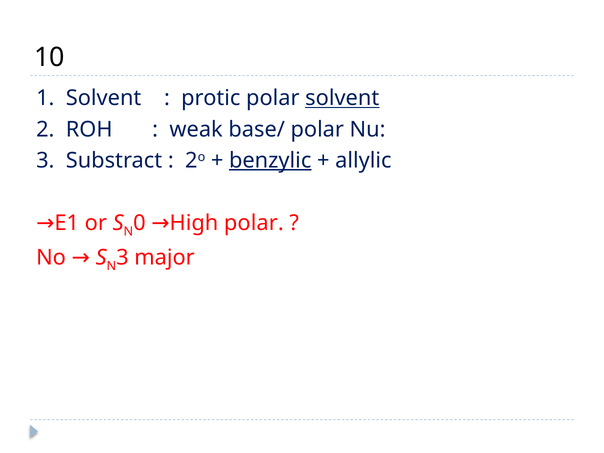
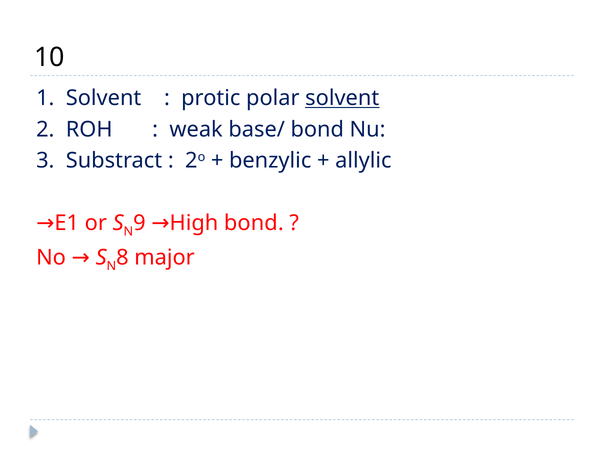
base/ polar: polar -> bond (317, 129)
benzylic underline: present -> none (270, 161)
0: 0 -> 9 (139, 223)
polar: polar -> bond (254, 223)
3: 3 -> 8 (122, 258)
